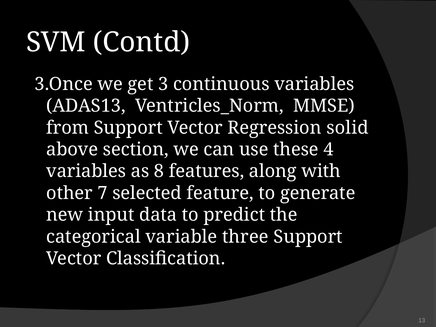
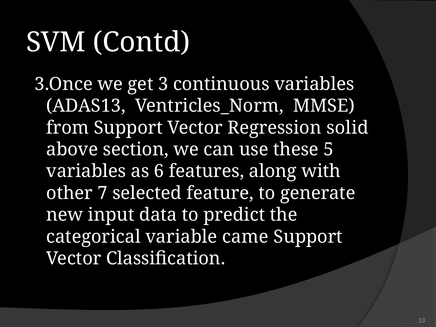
4: 4 -> 5 (328, 150)
8: 8 -> 6 (159, 171)
three: three -> came (245, 237)
